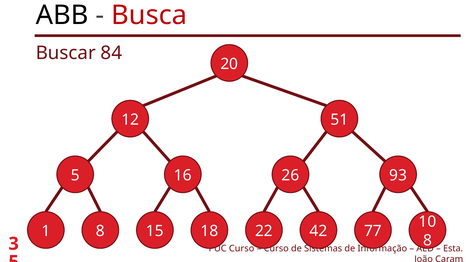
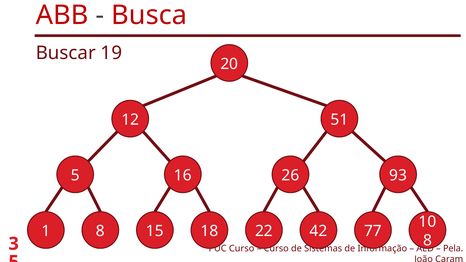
ABB colour: black -> red (62, 15)
84: 84 -> 19 (111, 53)
Esta: Esta -> Pela (453, 249)
